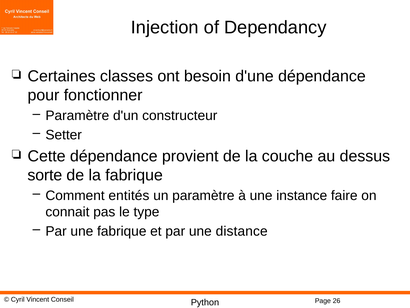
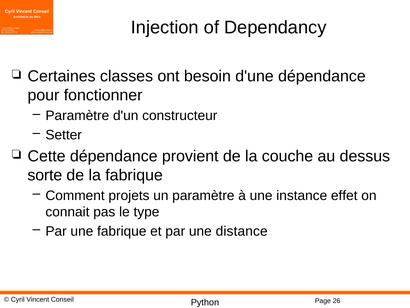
entités: entités -> projets (129, 195)
faire: faire -> effet (344, 195)
